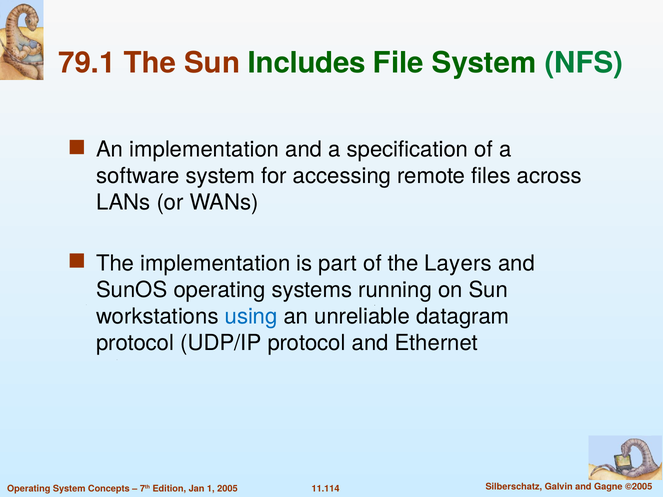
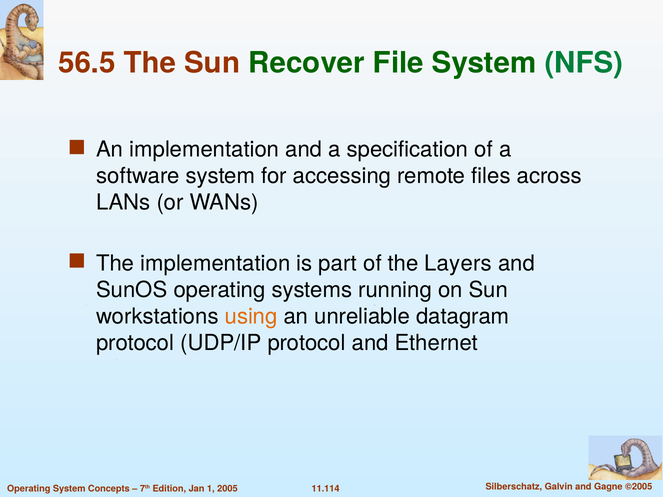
79.1: 79.1 -> 56.5 (87, 63)
Includes: Includes -> Recover (307, 63)
using colour: blue -> orange (251, 316)
